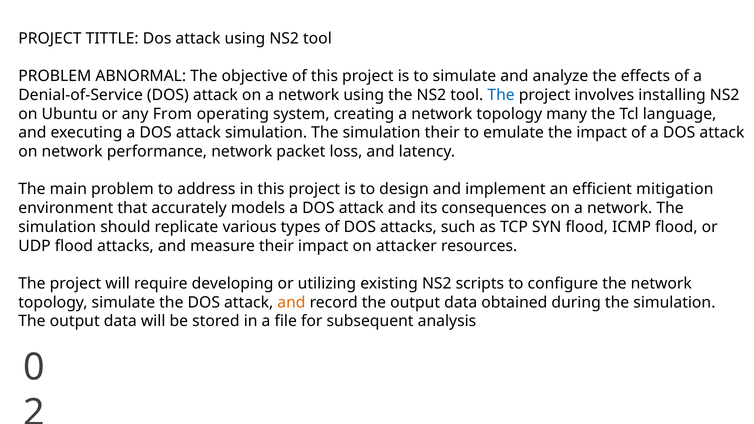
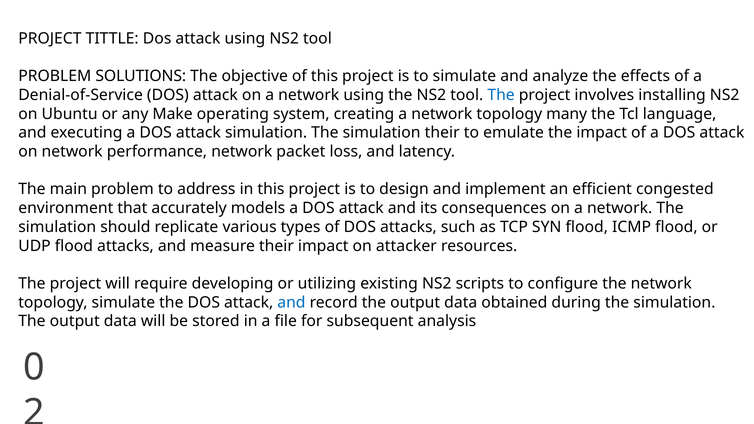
ABNORMAL: ABNORMAL -> SOLUTIONS (141, 76)
From: From -> Make (173, 114)
mitigation: mitigation -> congested (675, 189)
and colour: orange -> blue (291, 302)
